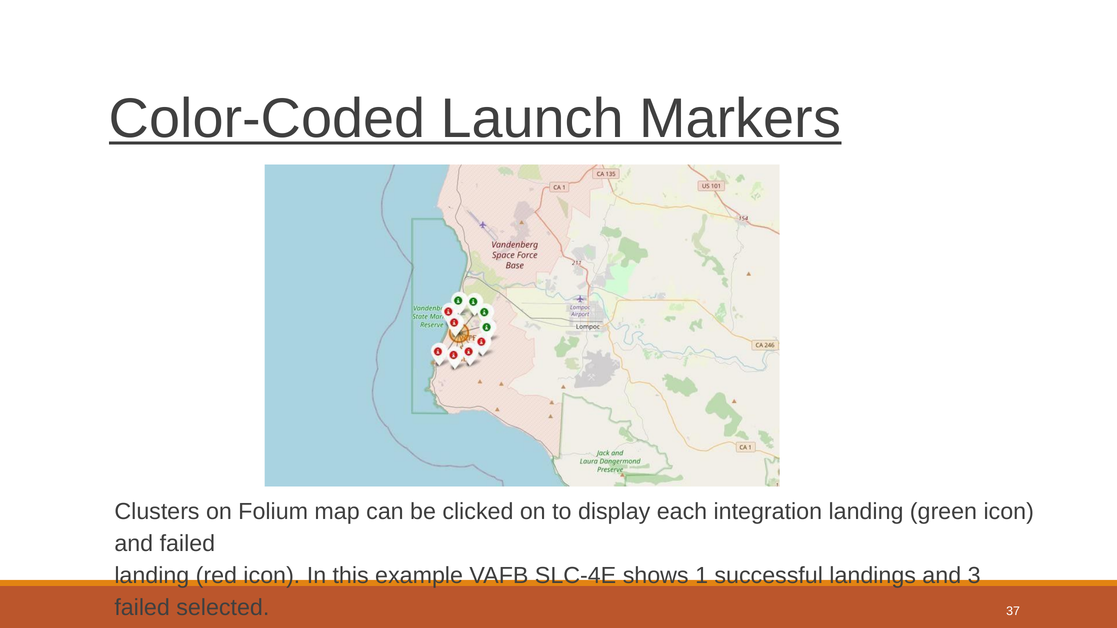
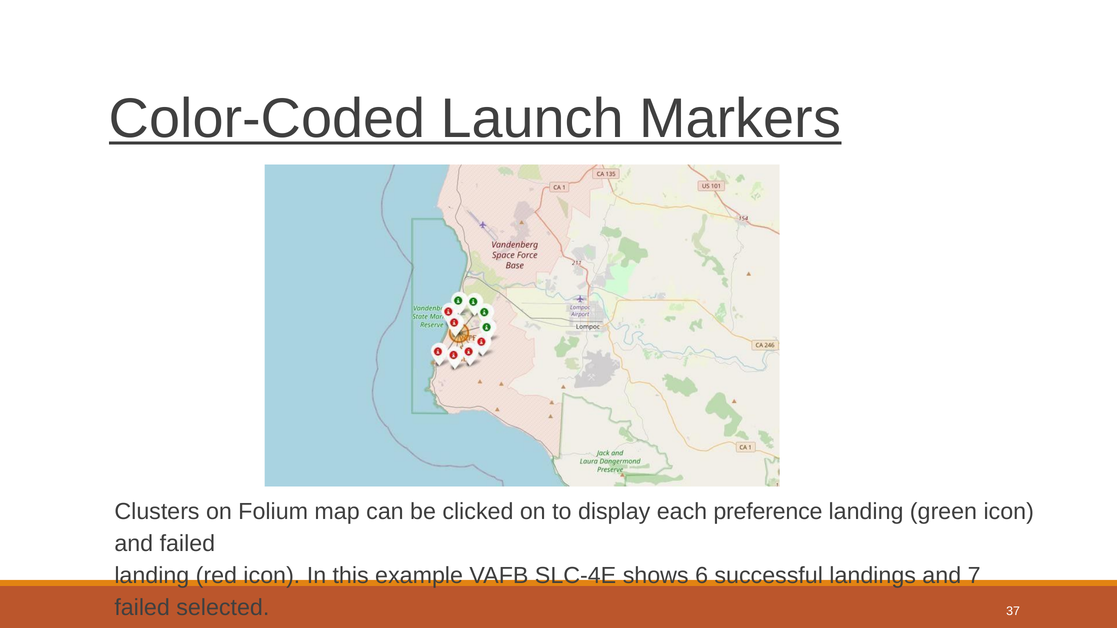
integration: integration -> preference (768, 512)
1: 1 -> 6 (702, 576)
3: 3 -> 7 (974, 576)
